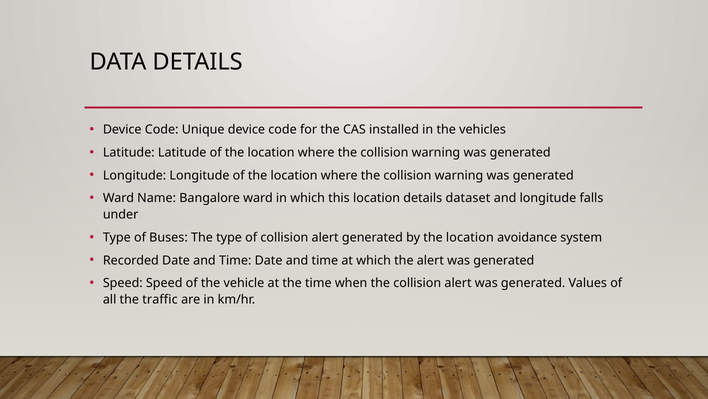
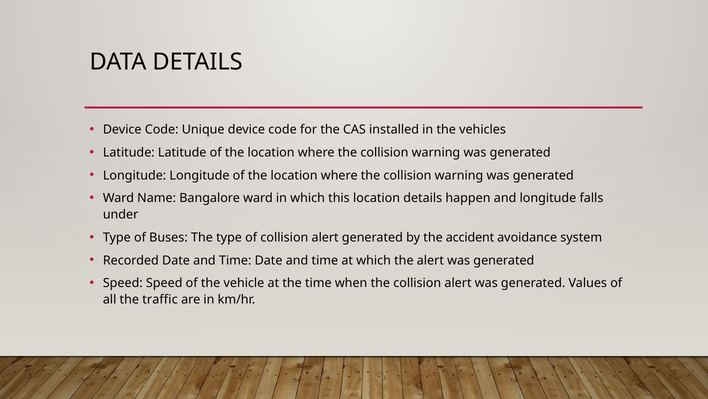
dataset: dataset -> happen (468, 198)
by the location: location -> accident (470, 237)
